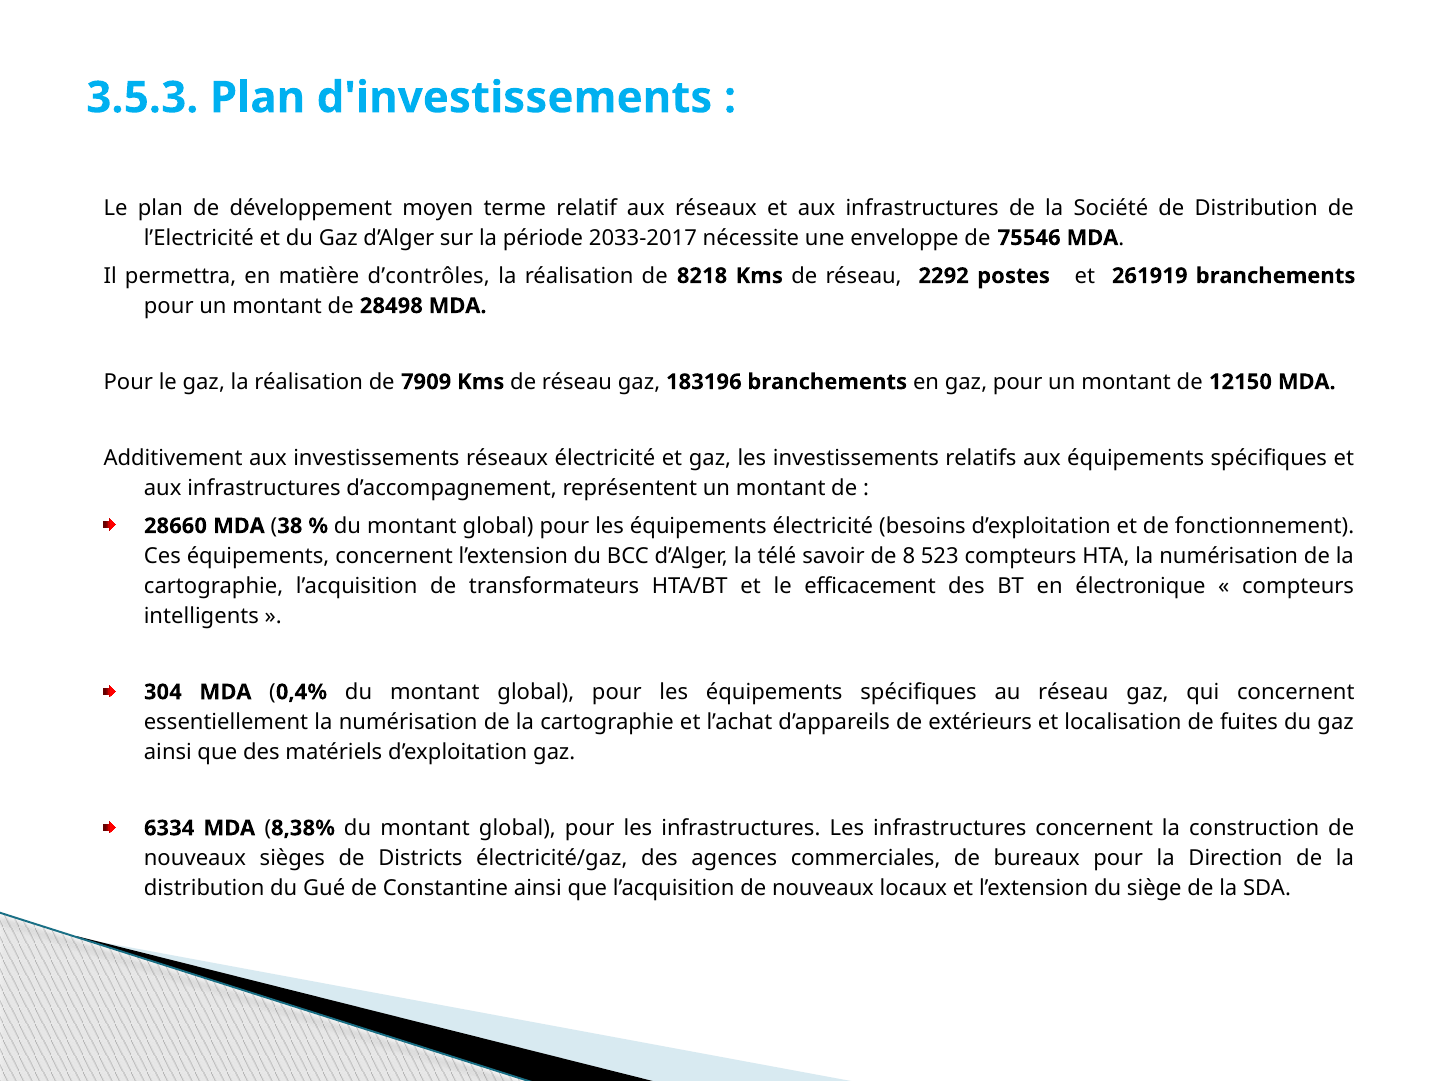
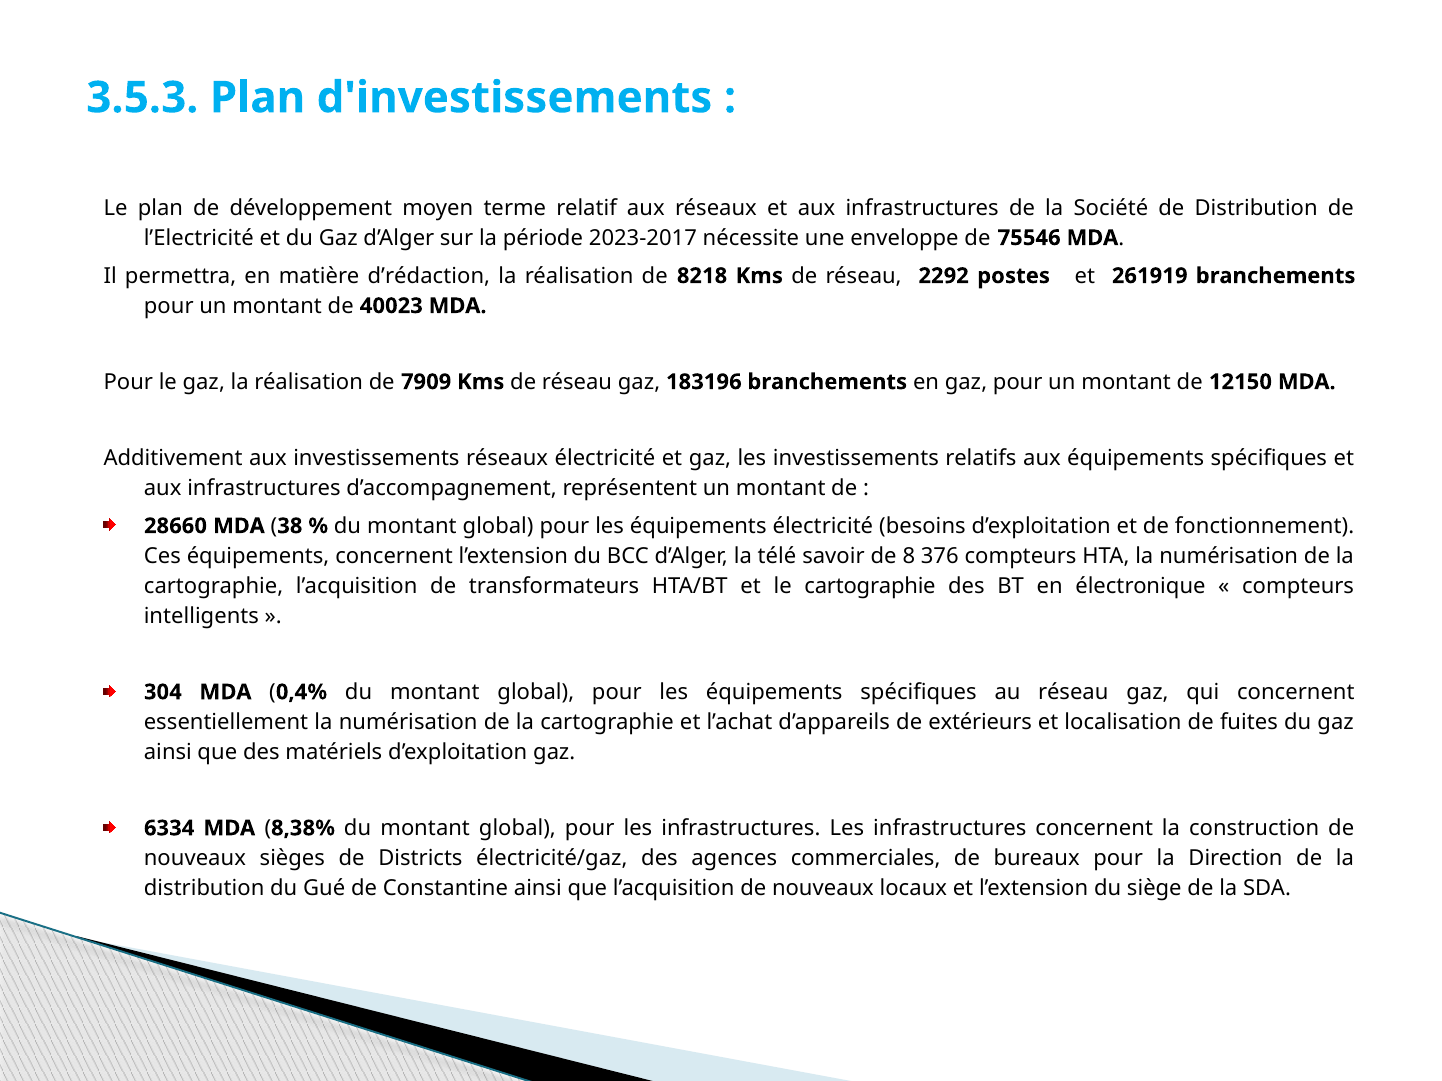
2033-2017: 2033-2017 -> 2023-2017 (643, 238)
d’contrôles: d’contrôles -> d’rédaction (429, 276)
28498: 28498 -> 40023 (391, 306)
523: 523 -> 376 (940, 556)
le efficacement: efficacement -> cartographie (870, 586)
